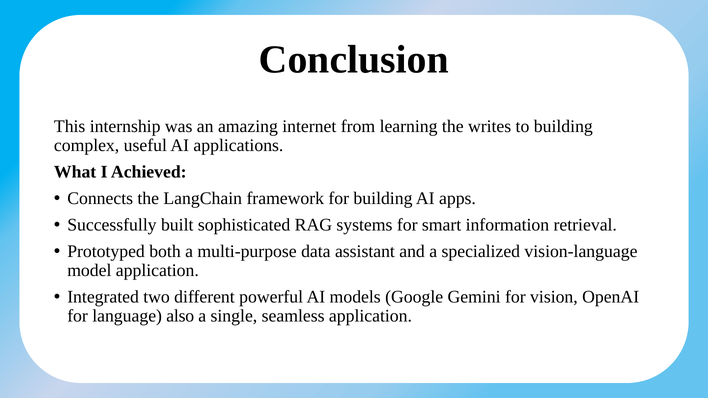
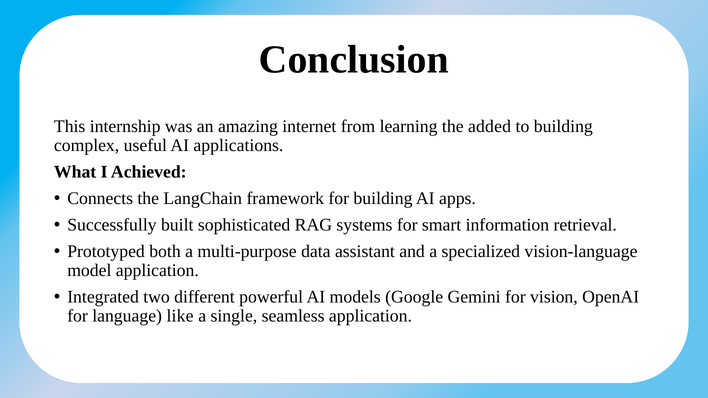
writes: writes -> added (490, 126)
also: also -> like (180, 316)
